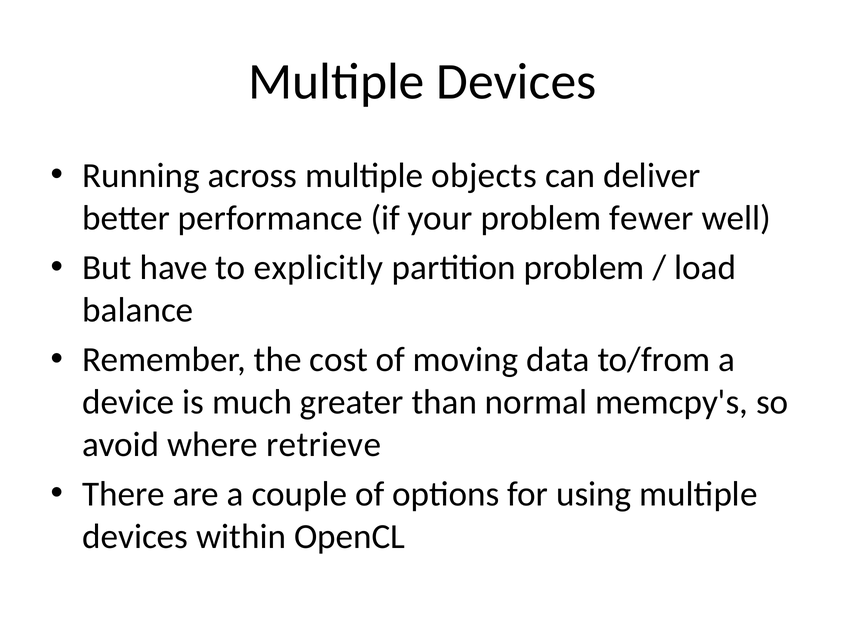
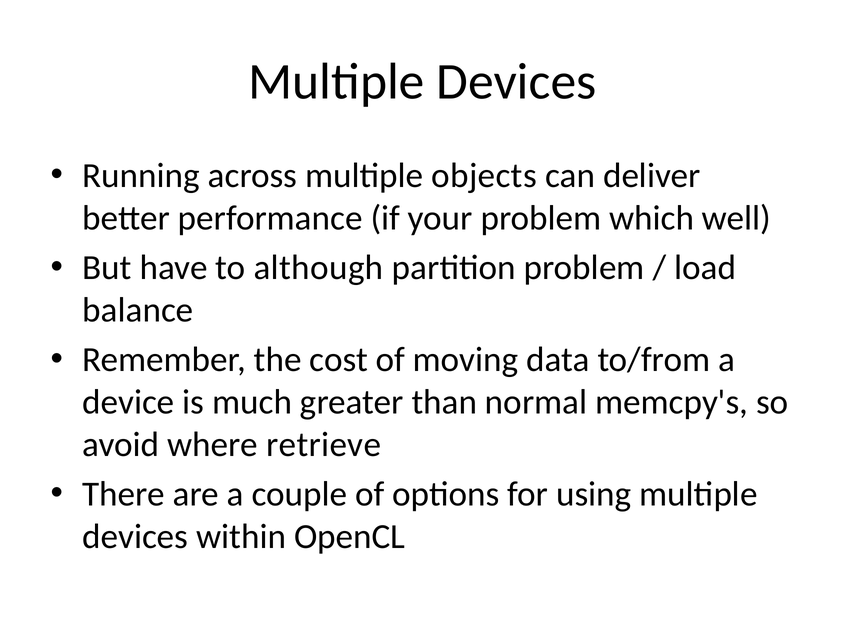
fewer: fewer -> which (652, 218)
explicitly: explicitly -> although (319, 268)
